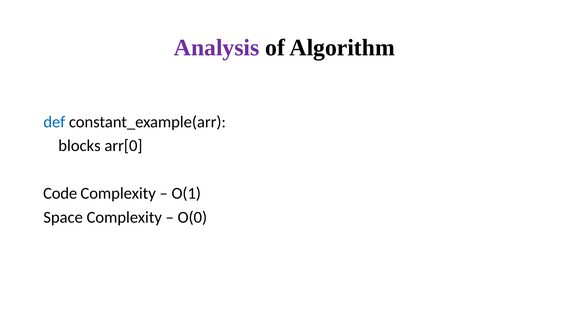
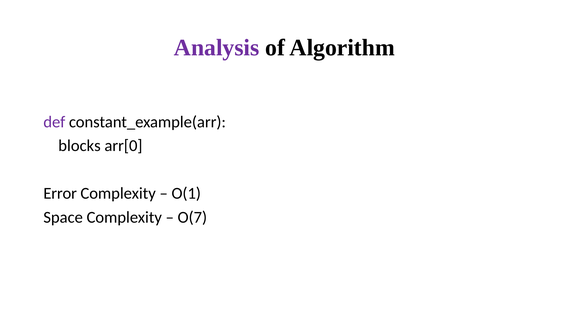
def colour: blue -> purple (54, 122)
Code: Code -> Error (60, 193)
O(0: O(0 -> O(7 (192, 217)
